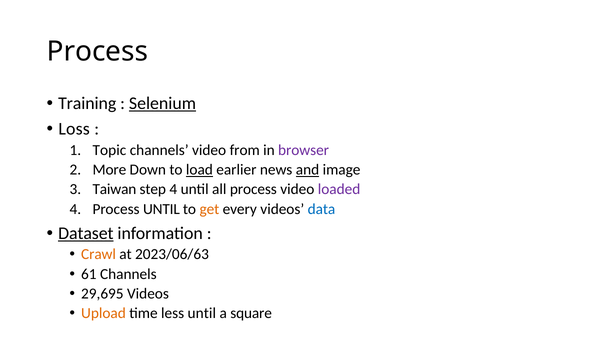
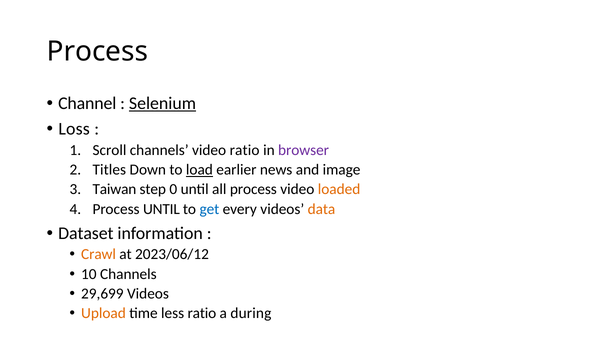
Training: Training -> Channel (87, 103)
Topic: Topic -> Scroll (109, 150)
video from: from -> ratio (245, 150)
More: More -> Titles (109, 170)
and underline: present -> none (308, 170)
step 4: 4 -> 0 (173, 190)
loaded colour: purple -> orange (339, 190)
get colour: orange -> blue (209, 209)
data colour: blue -> orange (321, 209)
Dataset underline: present -> none (86, 233)
2023/06/63: 2023/06/63 -> 2023/06/12 (172, 255)
61: 61 -> 10 (89, 274)
29,695: 29,695 -> 29,699 (102, 294)
less until: until -> ratio (202, 314)
square: square -> during (251, 314)
